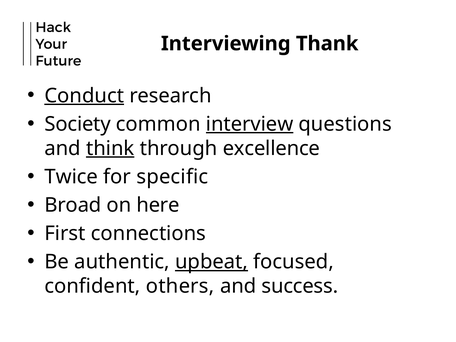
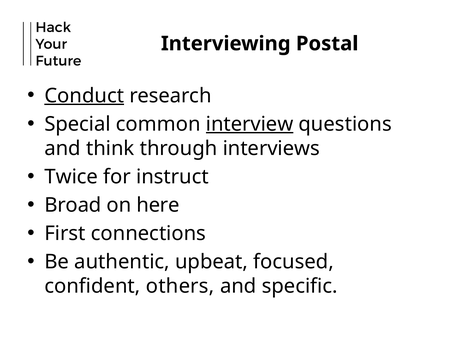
Thank: Thank -> Postal (327, 44)
Society: Society -> Special (78, 124)
think underline: present -> none (110, 148)
excellence: excellence -> interviews (271, 148)
specific: specific -> instruct (172, 177)
upbeat underline: present -> none (212, 262)
success: success -> specific (300, 286)
